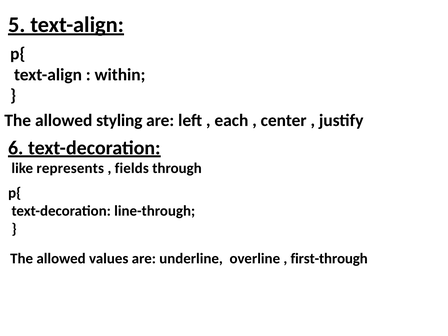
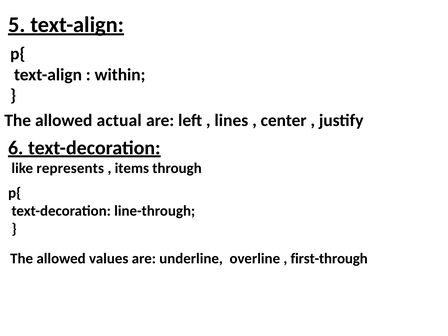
styling: styling -> actual (119, 121)
each: each -> lines (231, 121)
fields: fields -> items (132, 168)
